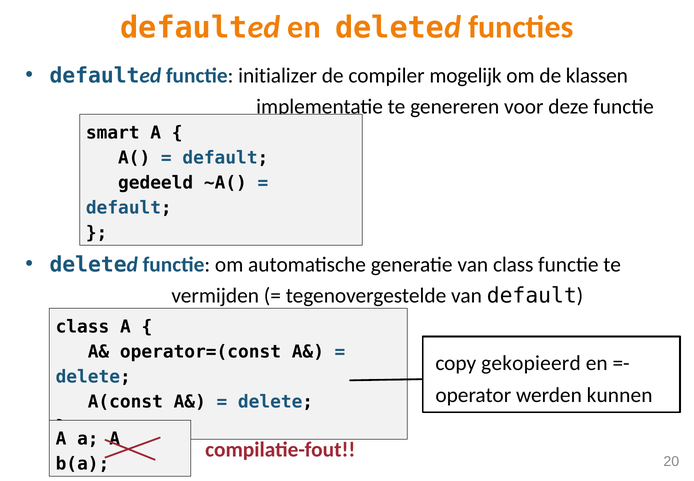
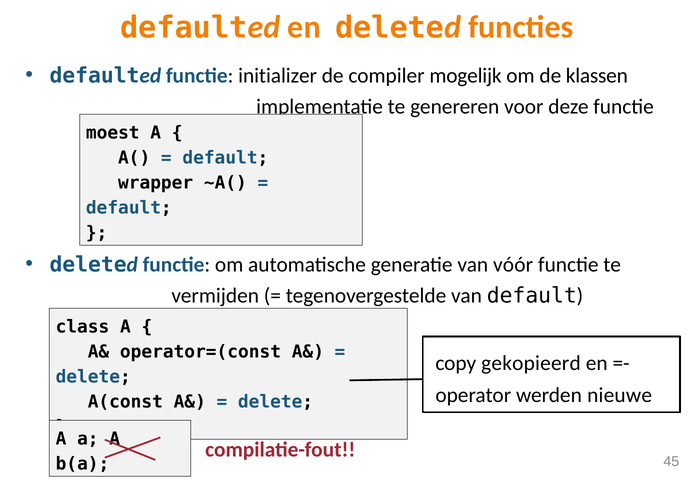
smart: smart -> moest (113, 133)
gedeeld: gedeeld -> wrapper (156, 183)
van class: class -> vóór (513, 264)
kunnen: kunnen -> nieuwe (620, 395)
20: 20 -> 45 (671, 461)
